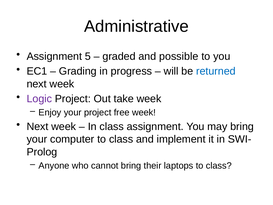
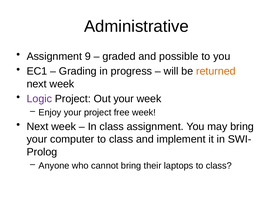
5: 5 -> 9 (88, 56)
returned colour: blue -> orange (216, 71)
Out take: take -> your (124, 99)
